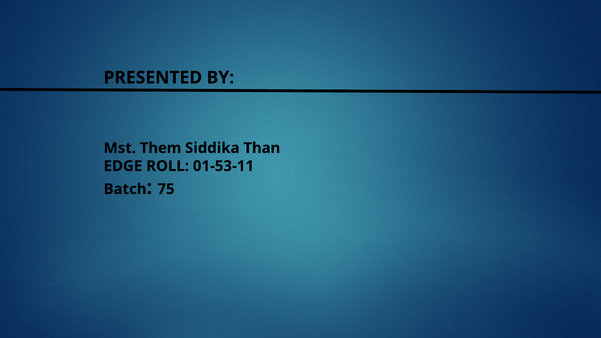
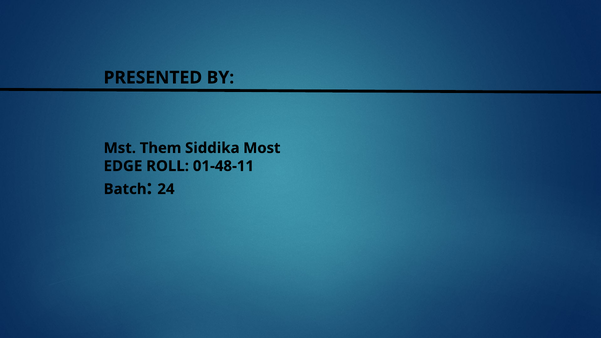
Than: Than -> Most (262, 148)
01-53-11: 01-53-11 -> 01-48-11 (223, 166)
75: 75 -> 24 (166, 189)
